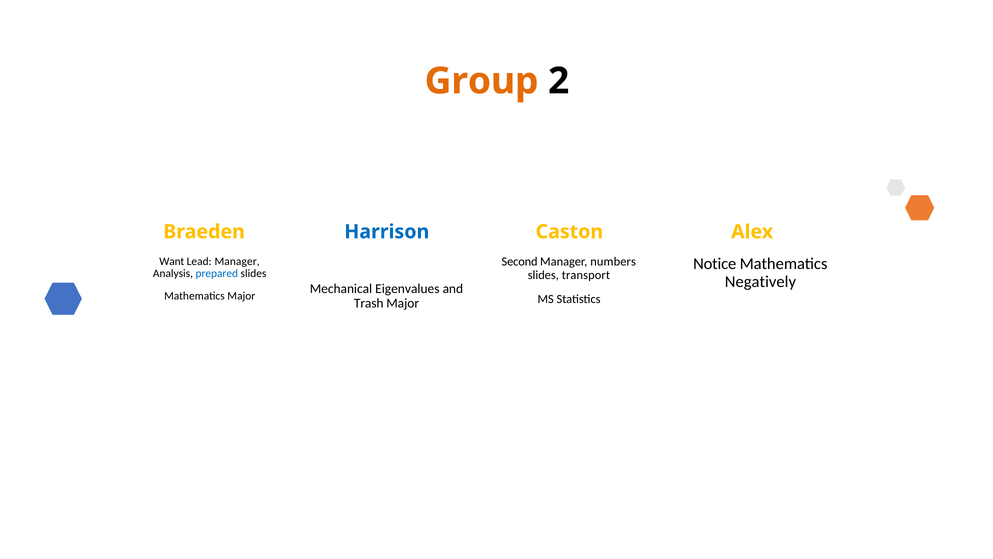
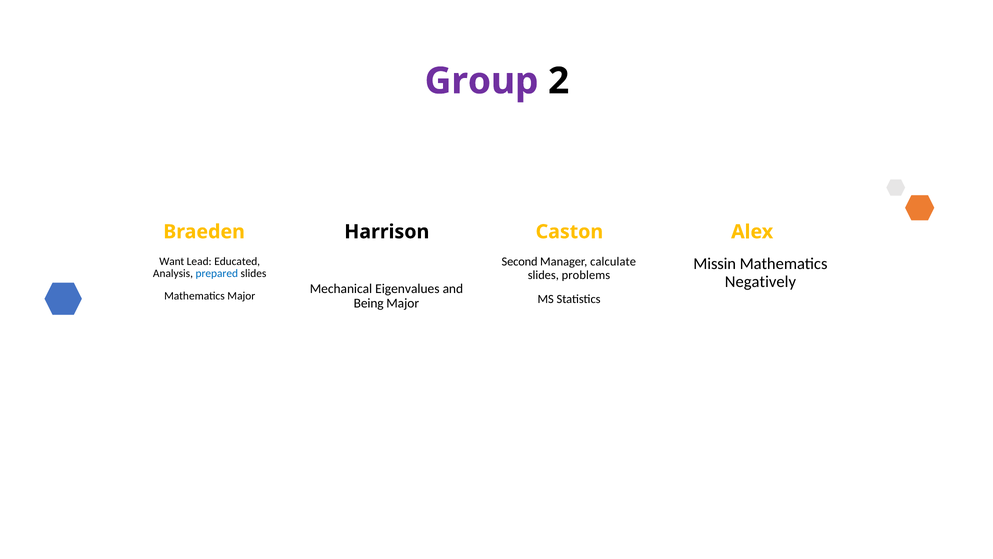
Group colour: orange -> purple (482, 81)
Harrison colour: blue -> black (387, 232)
Lead Manager: Manager -> Educated (237, 261)
numbers: numbers -> calculate (613, 262)
Notice: Notice -> Missin (715, 264)
transport: transport -> problems (586, 275)
Trash: Trash -> Being (369, 303)
